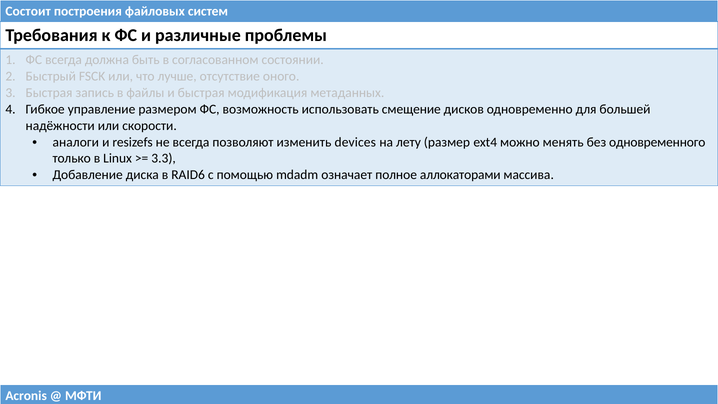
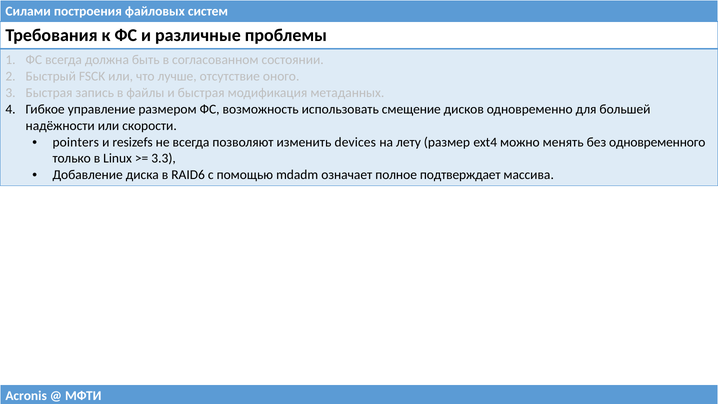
Состоит: Состоит -> Силами (28, 11)
аналоги: аналоги -> pointers (76, 142)
аллокаторами: аллокаторами -> подтверждает (460, 175)
